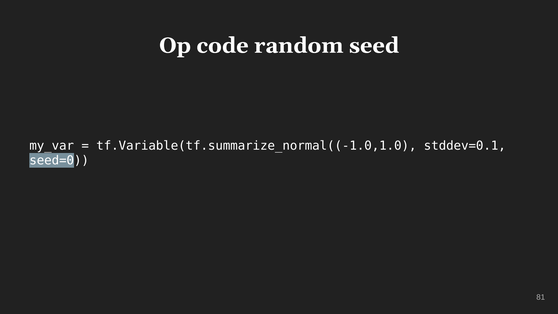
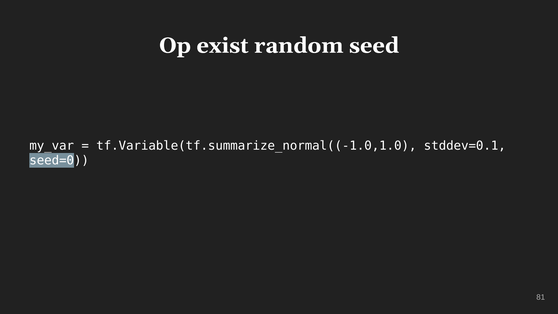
code: code -> exist (223, 46)
